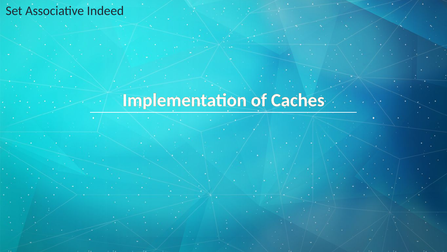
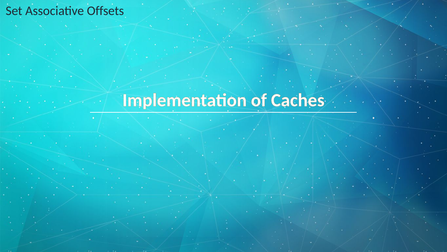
Indeed: Indeed -> Offsets (105, 11)
